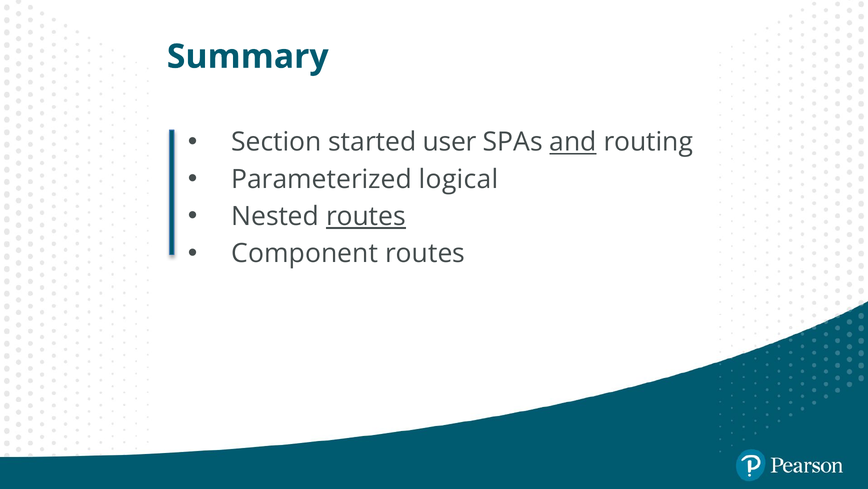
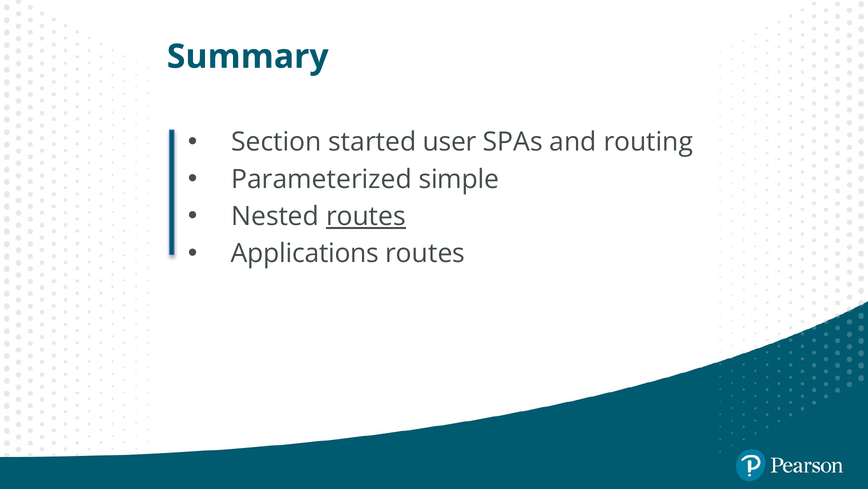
and underline: present -> none (573, 142)
logical: logical -> simple (459, 179)
Component: Component -> Applications (305, 253)
